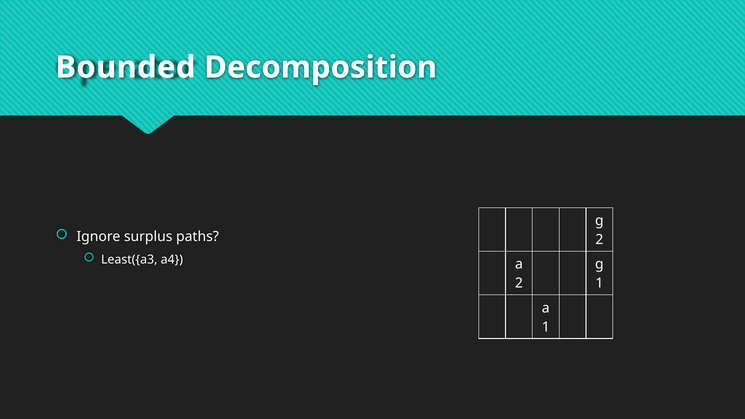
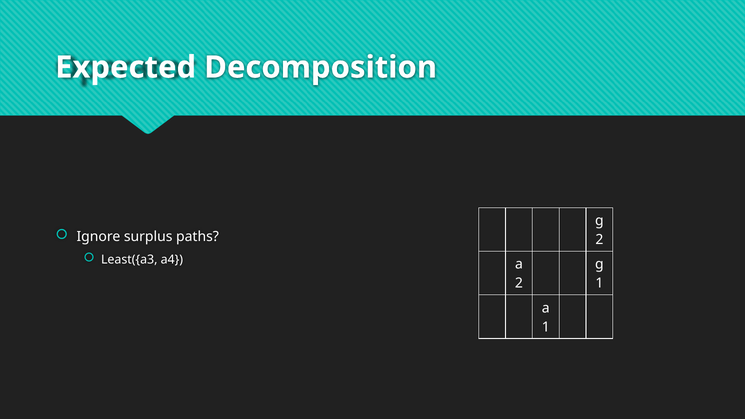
Bounded: Bounded -> Expected (126, 67)
